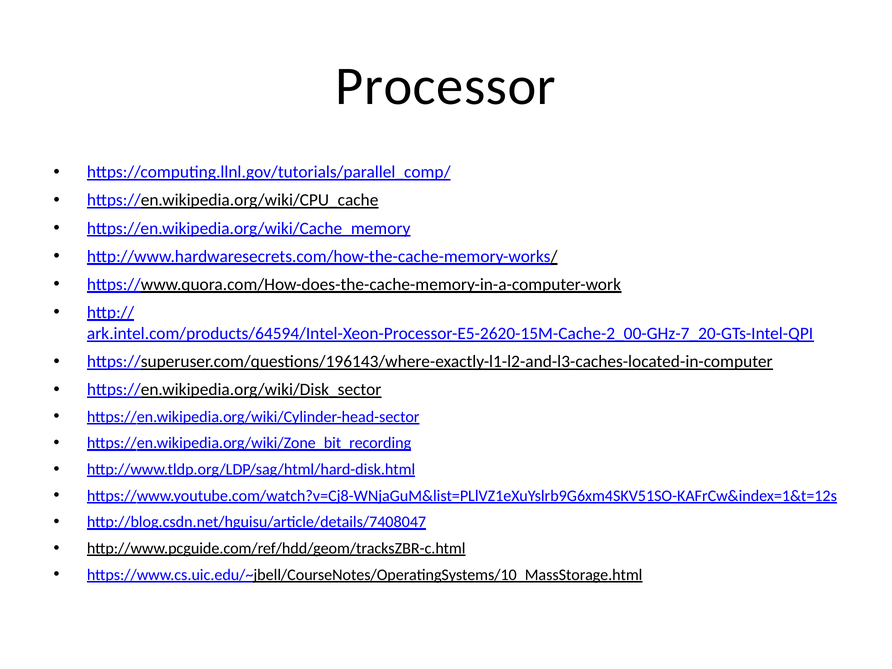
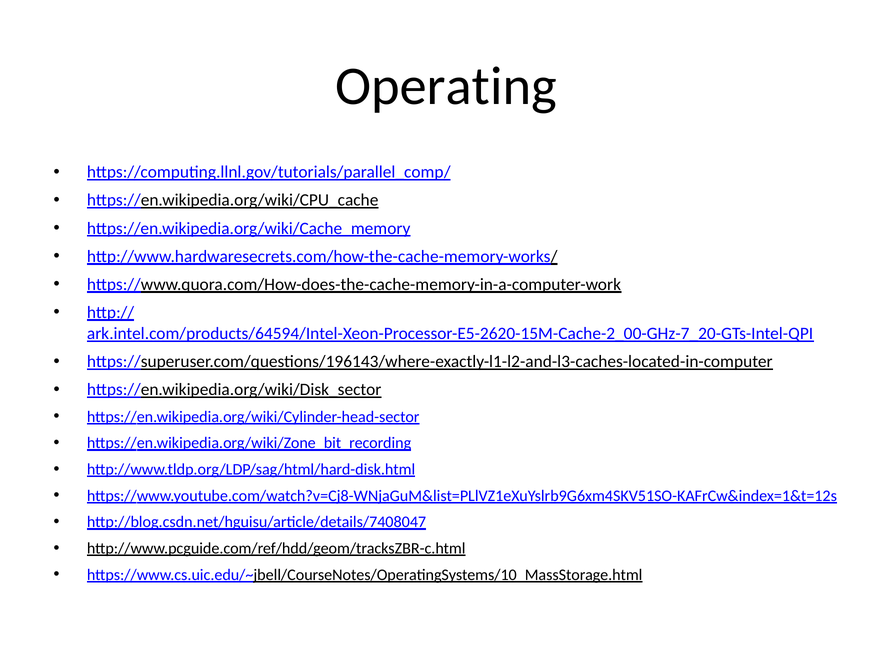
Processor: Processor -> Operating (446, 86)
